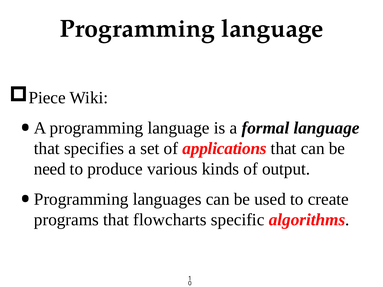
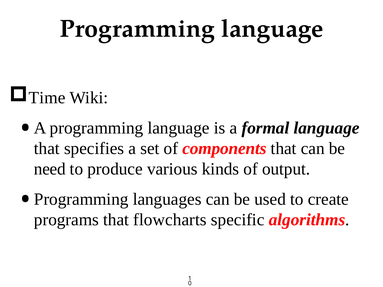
Piece: Piece -> Time (47, 98)
applications: applications -> components (224, 149)
